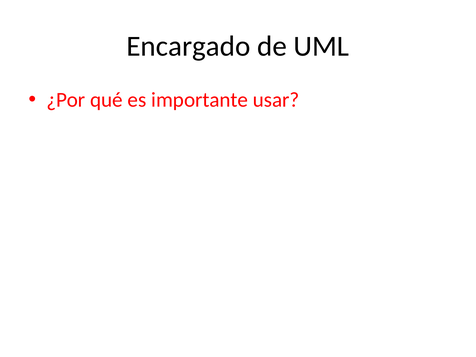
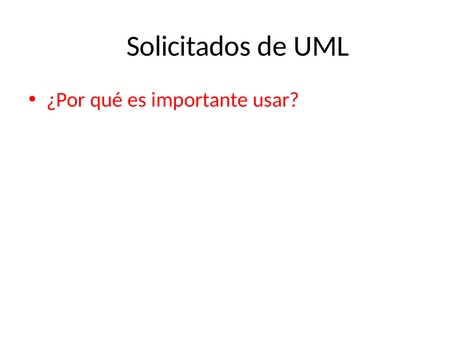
Encargado: Encargado -> Solicitados (189, 46)
